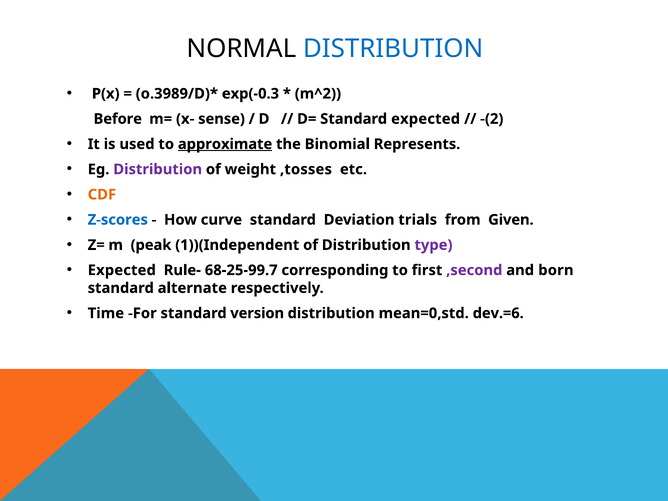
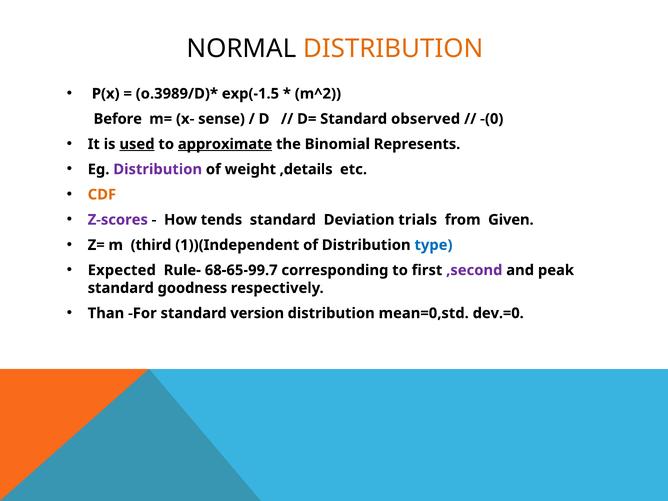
DISTRIBUTION colour: blue -> orange (393, 49)
exp(-0.3: exp(-0.3 -> exp(-1.5 (250, 94)
Standard expected: expected -> observed (426, 119)
-(2: -(2 -> -(0 (492, 119)
used underline: none -> present (137, 144)
,tosses: ,tosses -> ,details (306, 169)
Z-scores colour: blue -> purple (118, 220)
curve: curve -> tends (221, 220)
peak: peak -> third (151, 245)
type colour: purple -> blue (433, 245)
68-25-99.7: 68-25-99.7 -> 68-65-99.7 (241, 270)
born: born -> peak (556, 270)
alternate: alternate -> goodness (192, 288)
Time: Time -> Than (106, 313)
dev.=6: dev.=6 -> dev.=0 (498, 313)
